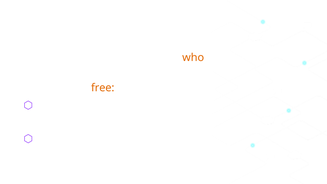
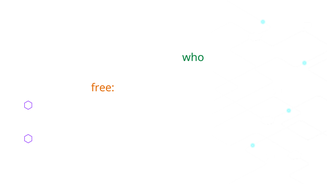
who colour: orange -> green (193, 58)
